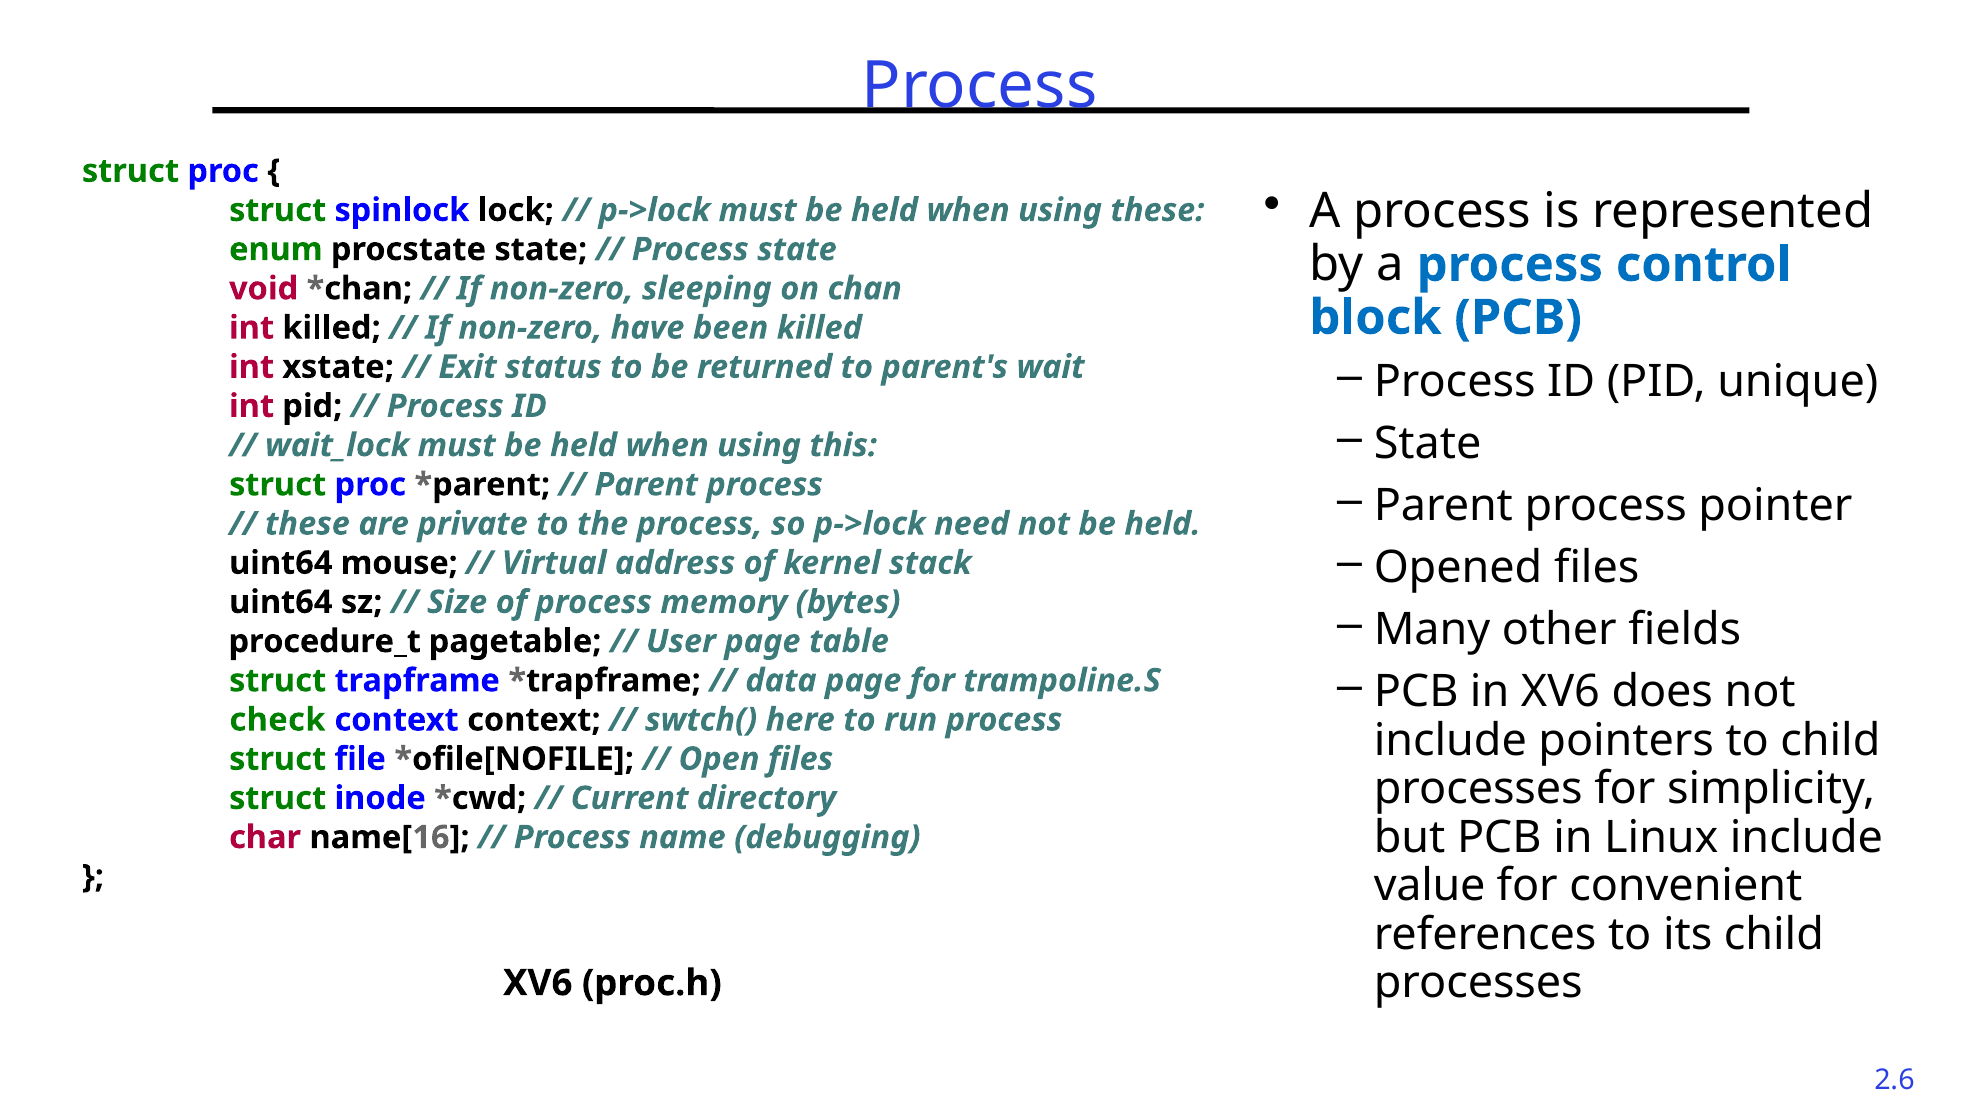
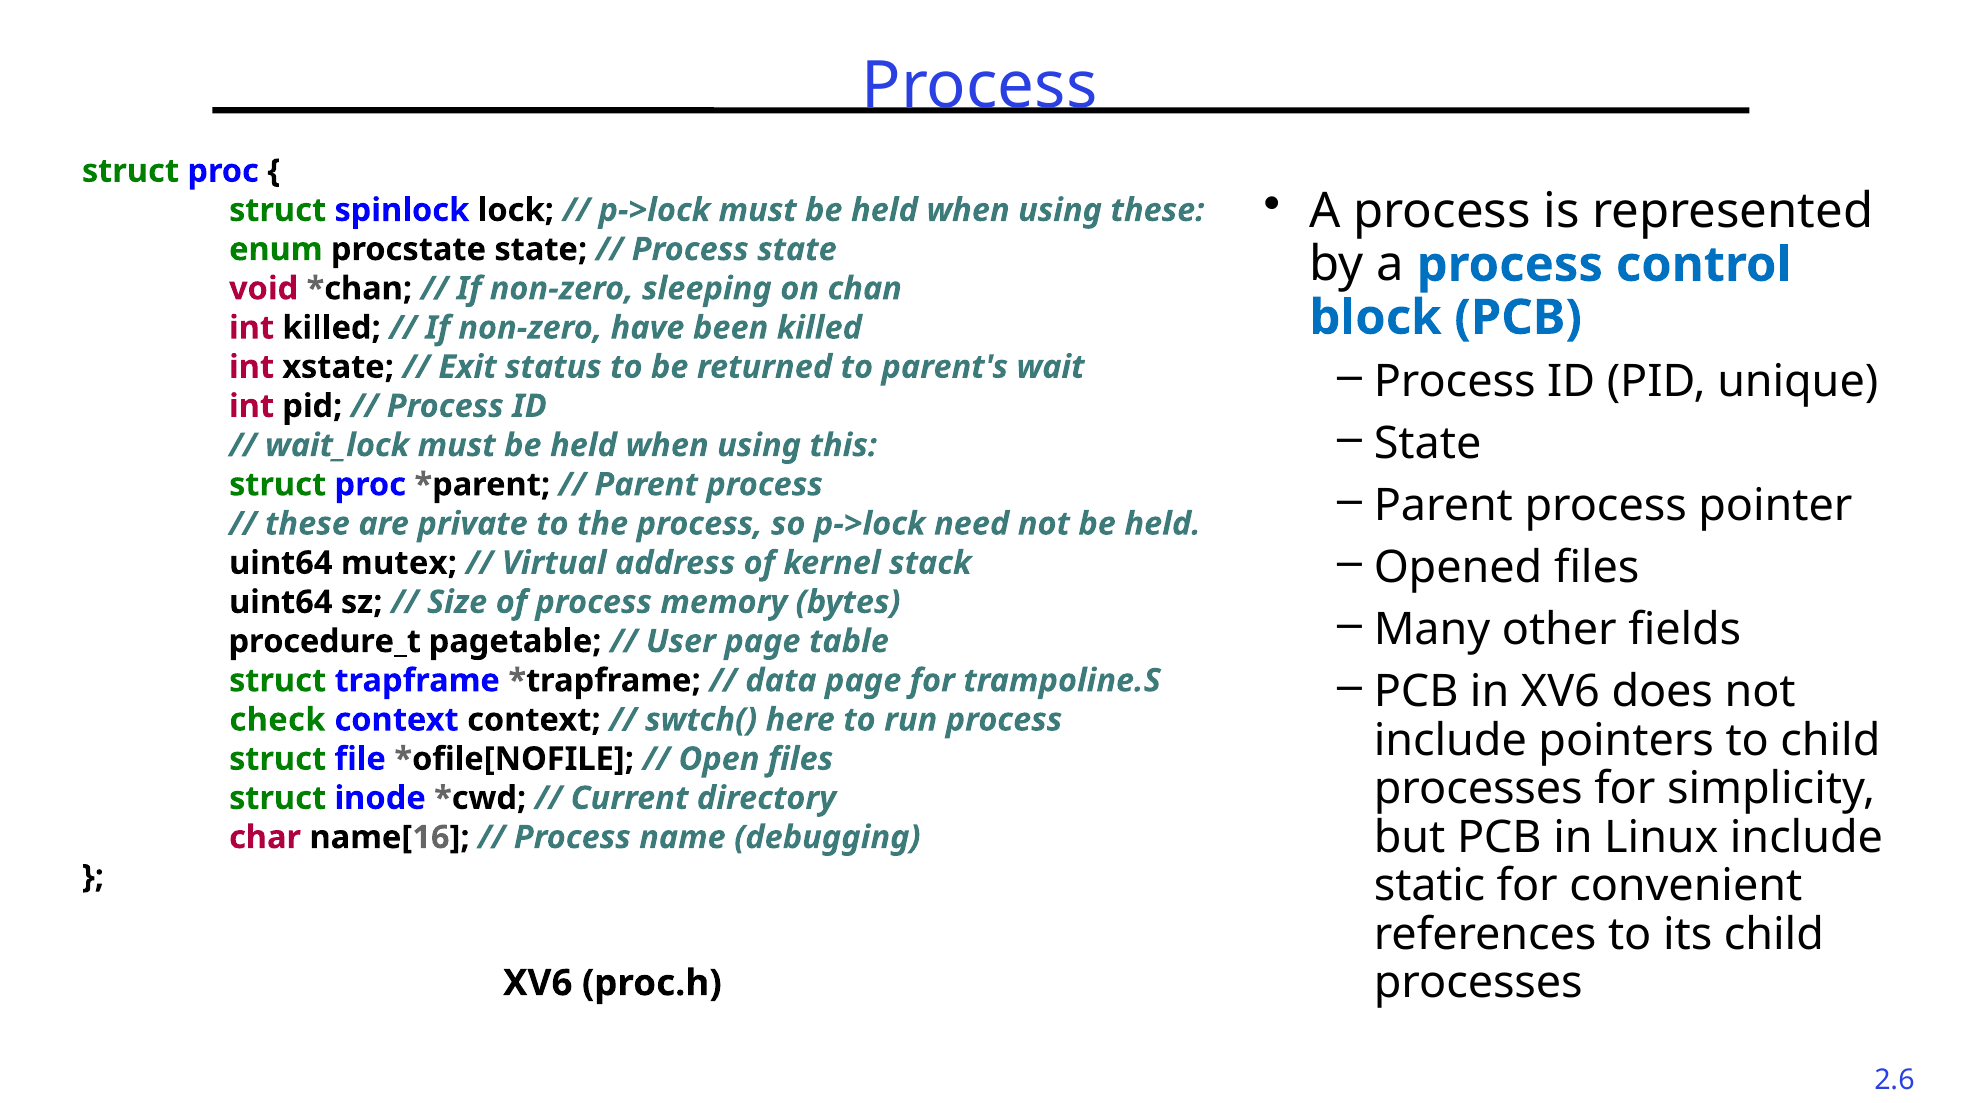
mouse: mouse -> mutex (399, 563)
value: value -> static (1430, 886)
